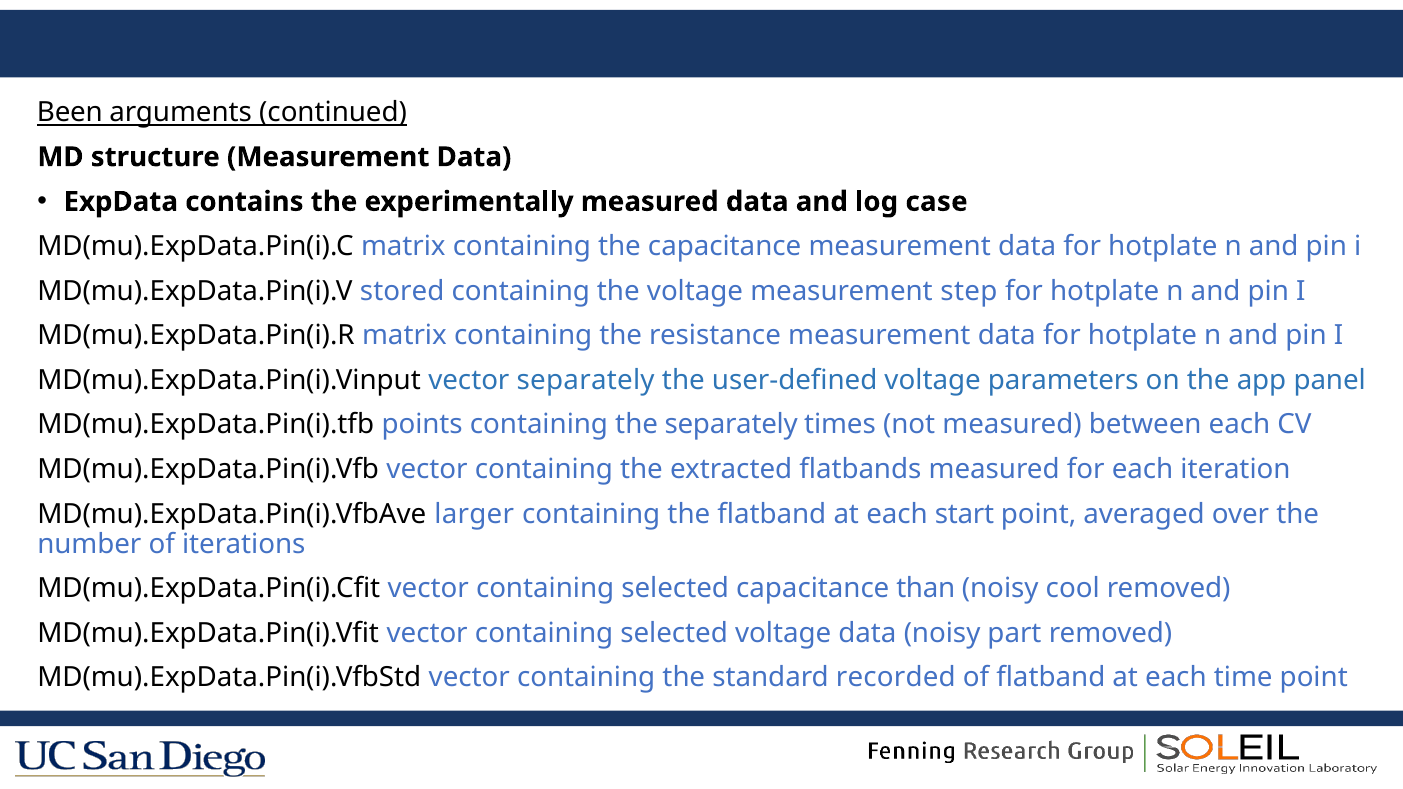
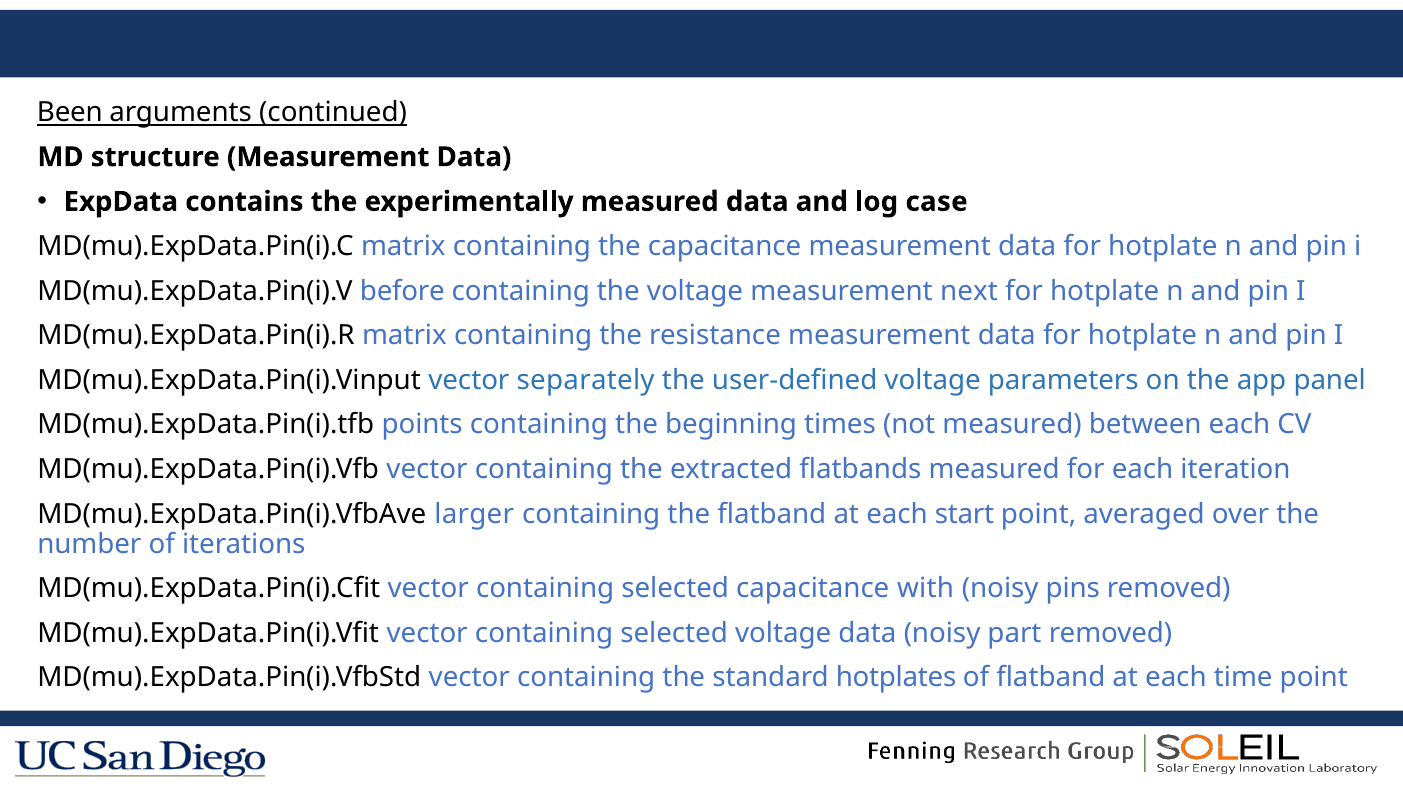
stored: stored -> before (402, 291)
step: step -> next (969, 291)
the separately: separately -> beginning (731, 425)
than: than -> with (926, 589)
cool: cool -> pins (1073, 589)
recorded: recorded -> hotplates (896, 678)
